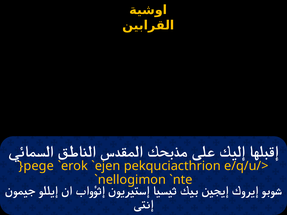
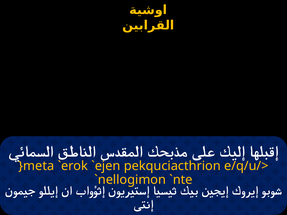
}pege: }pege -> }meta (36, 166)
